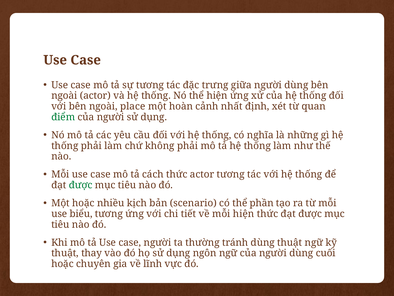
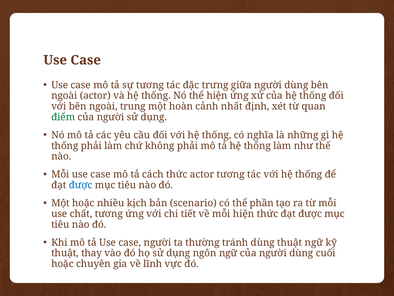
place: place -> trung (133, 106)
được colour: green -> blue (81, 185)
biểu: biểu -> chất (81, 213)
